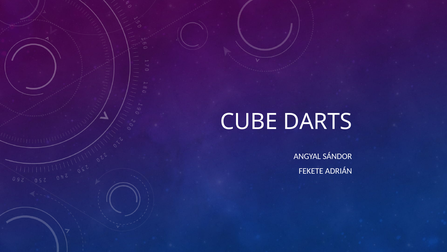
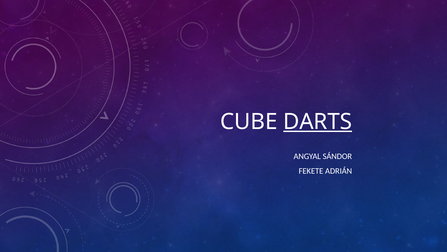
DARTS underline: none -> present (318, 121)
